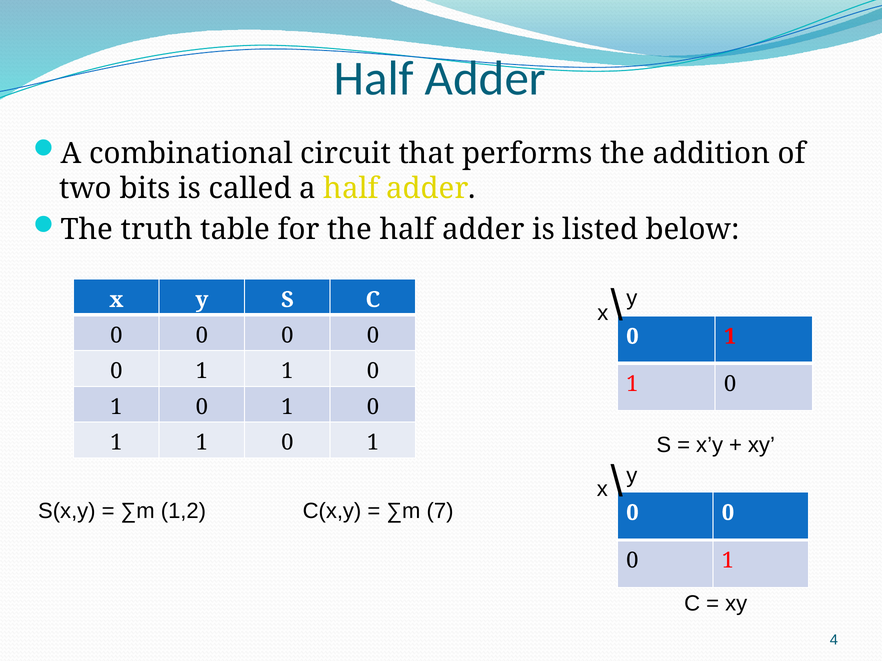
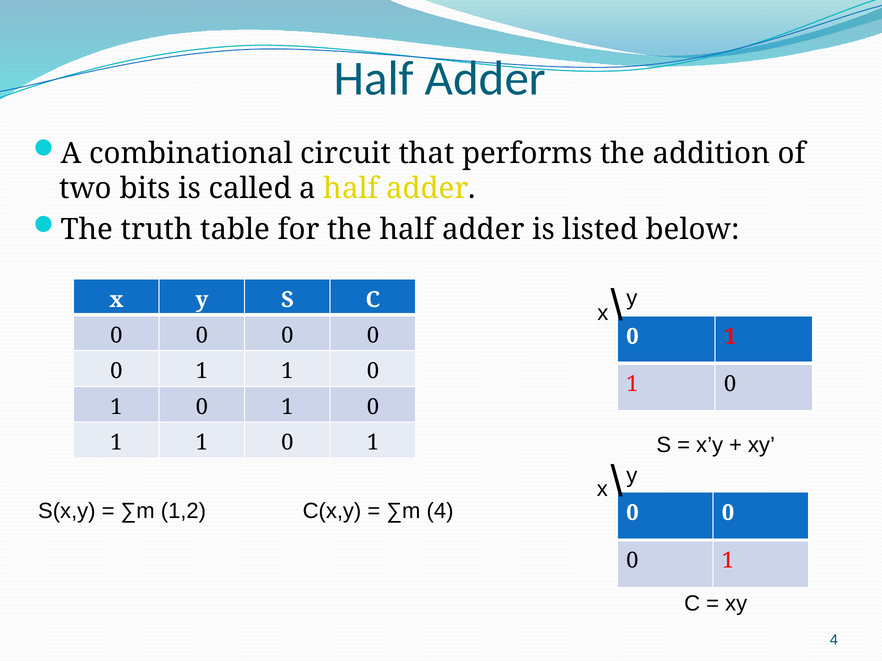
∑m 7: 7 -> 4 (440, 512)
